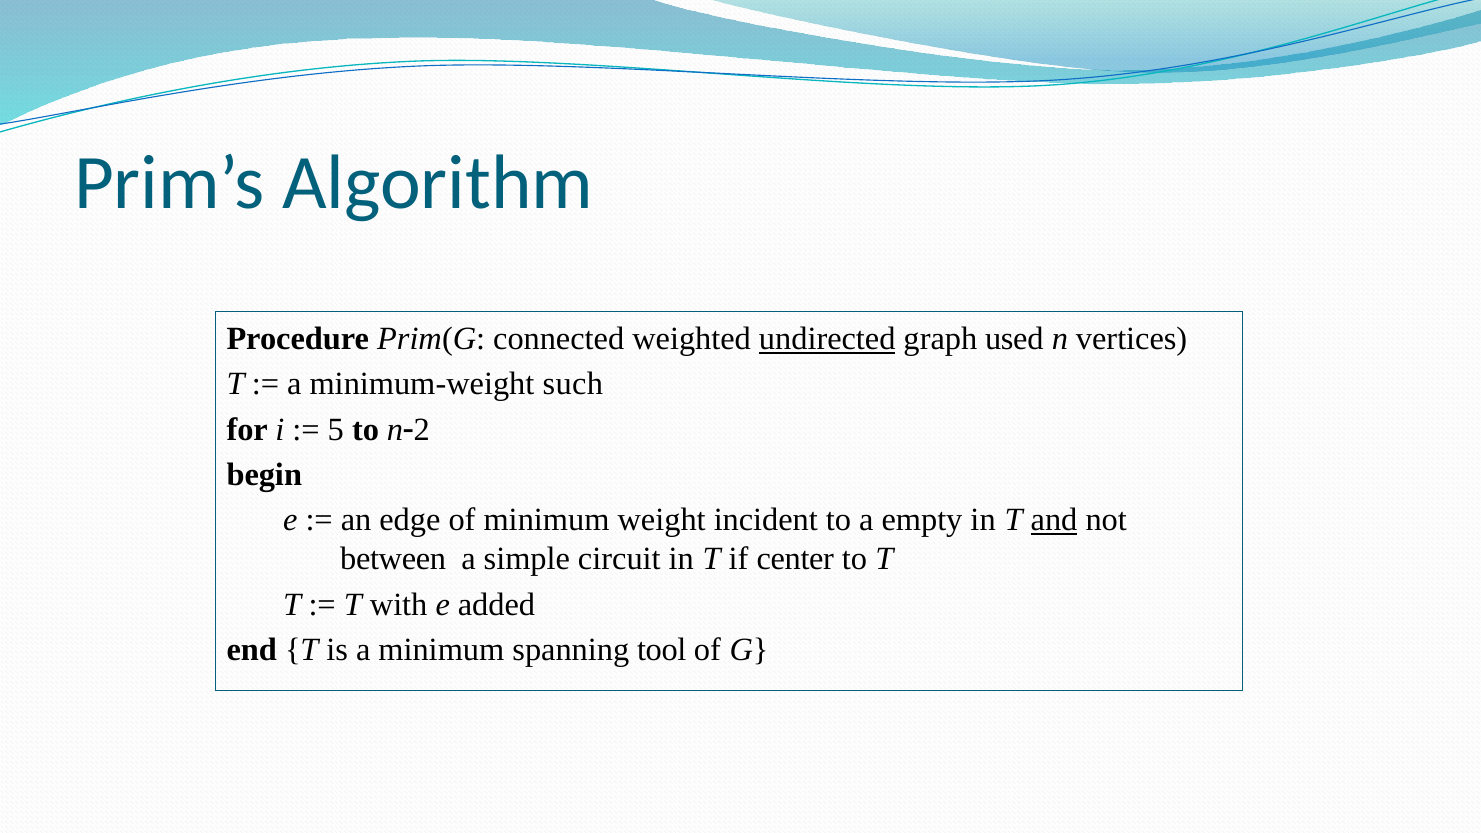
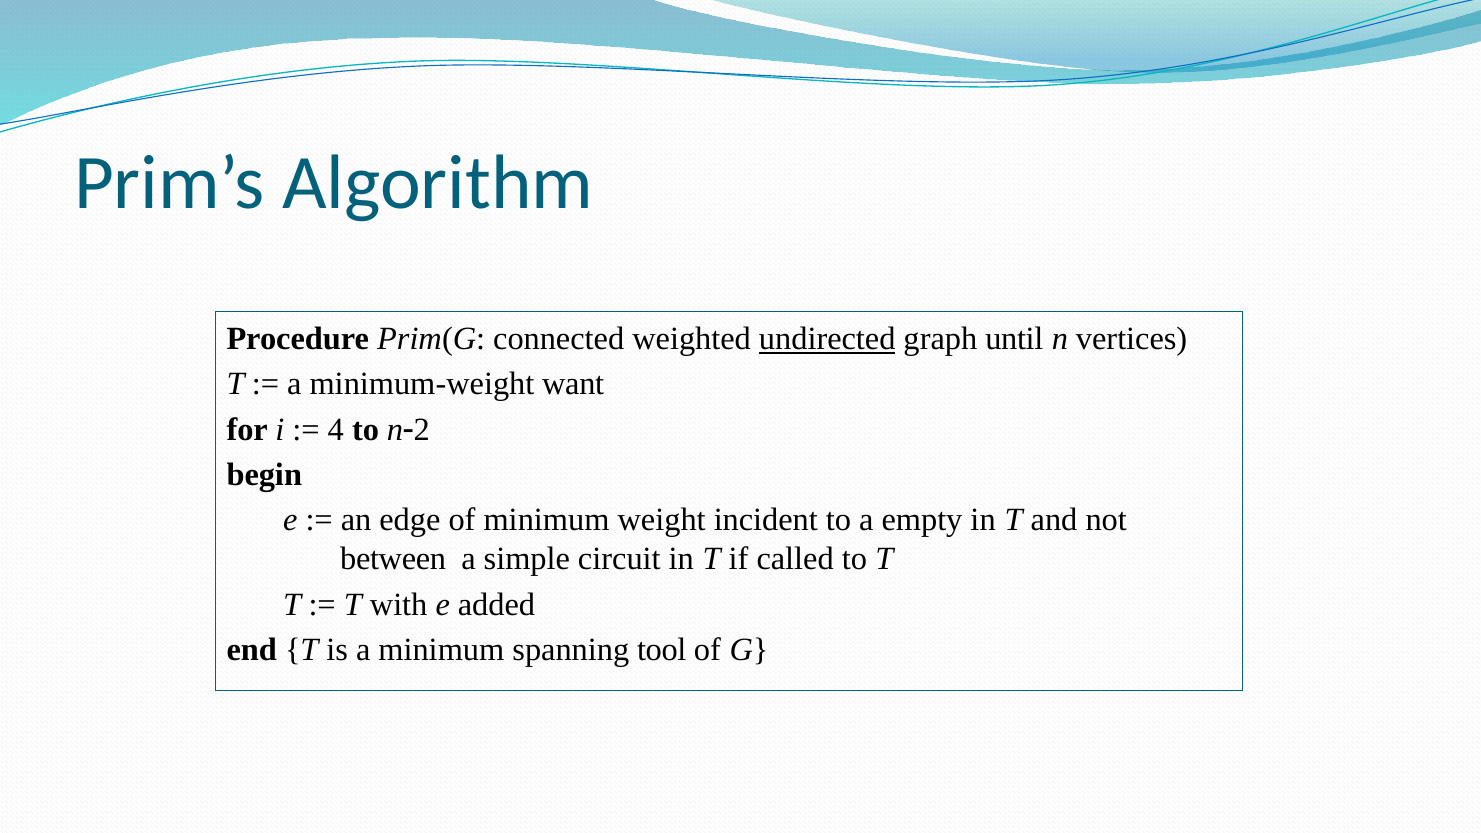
used: used -> until (1014, 339)
such: such -> want (573, 384)
5: 5 -> 4 (336, 429)
and underline: present -> none (1054, 520)
center: center -> called (795, 559)
